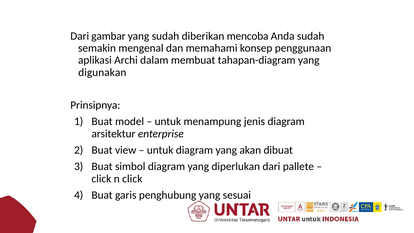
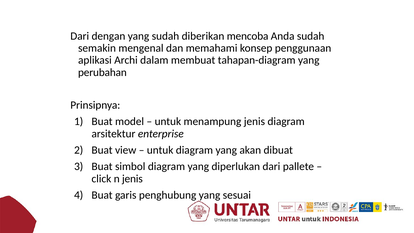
gambar: gambar -> dengan (108, 36)
digunakan: digunakan -> perubahan (102, 72)
n click: click -> jenis (132, 179)
